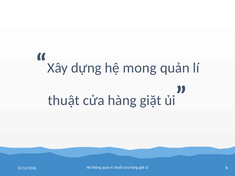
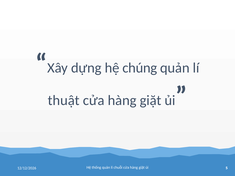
mong: mong -> chúng (140, 68)
